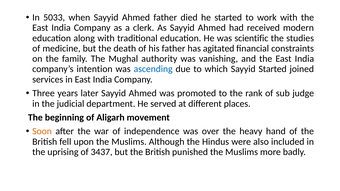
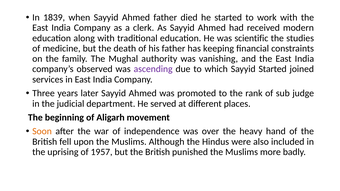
5033: 5033 -> 1839 (54, 17)
agitated: agitated -> keeping (219, 48)
intention: intention -> observed (95, 69)
ascending colour: blue -> purple (153, 69)
3437: 3437 -> 1957 (102, 152)
